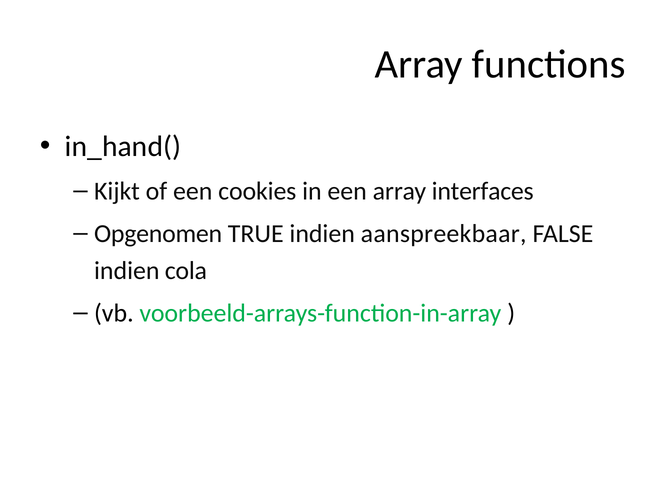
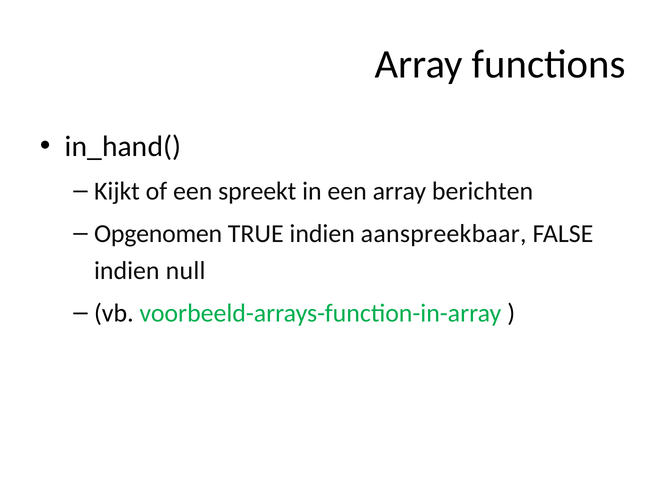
cookies: cookies -> spreekt (257, 191)
interfaces: interfaces -> berichten (483, 191)
cola: cola -> null (186, 271)
